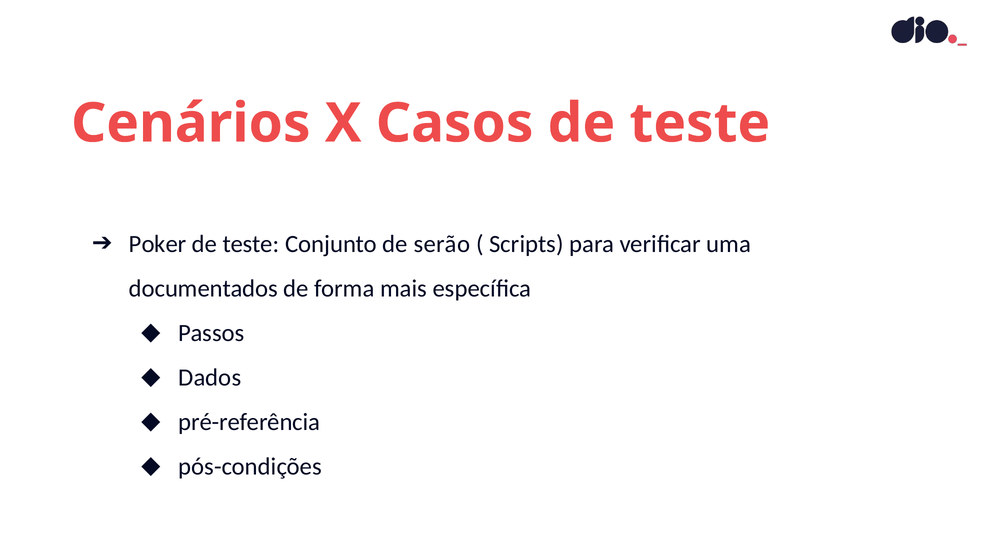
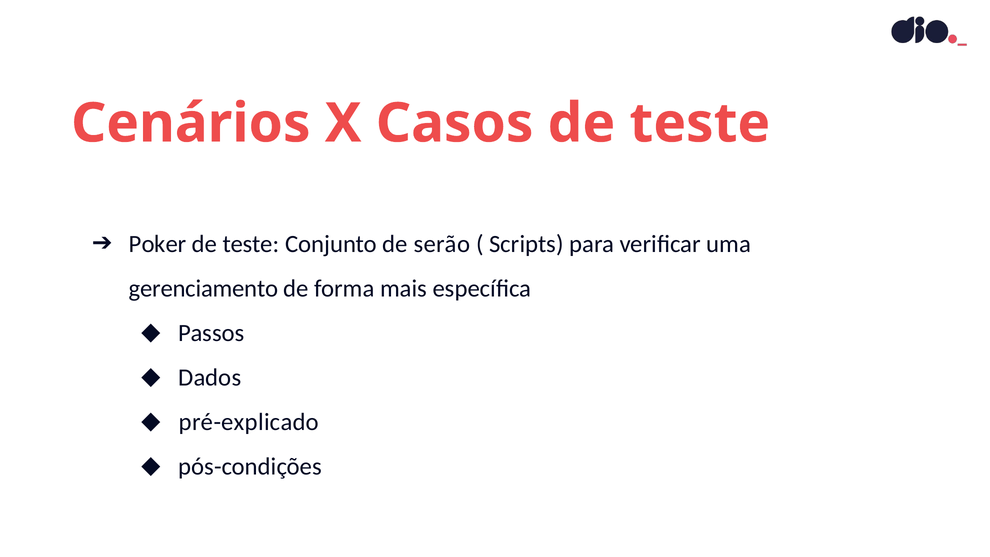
documentados: documentados -> gerenciamento (203, 288)
pré-referência: pré-referência -> pré-explicado (249, 422)
